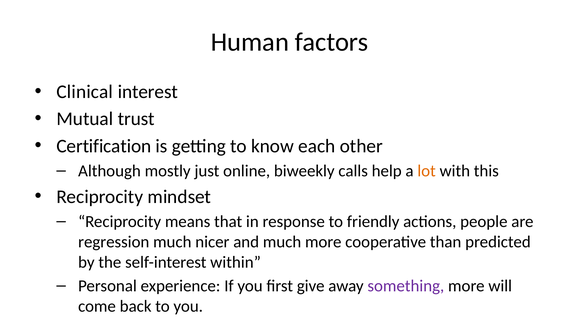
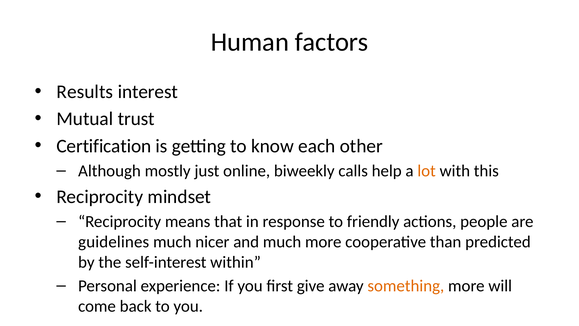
Clinical: Clinical -> Results (85, 92)
regression: regression -> guidelines (114, 242)
something colour: purple -> orange (406, 286)
